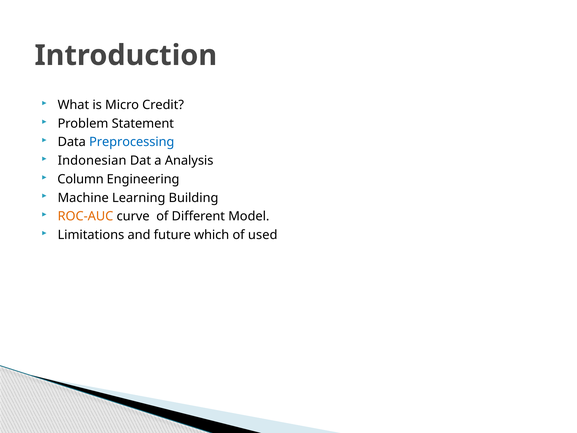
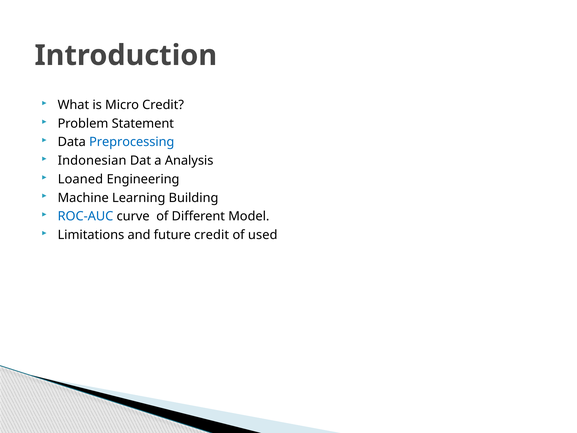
Column: Column -> Loaned (80, 179)
ROC-AUC colour: orange -> blue (85, 216)
future which: which -> credit (212, 235)
